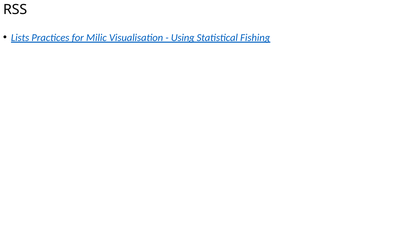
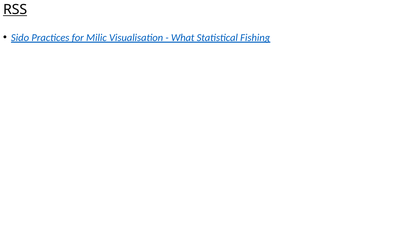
RSS underline: none -> present (15, 10)
Lists: Lists -> Sido (20, 38)
Using: Using -> What (183, 38)
